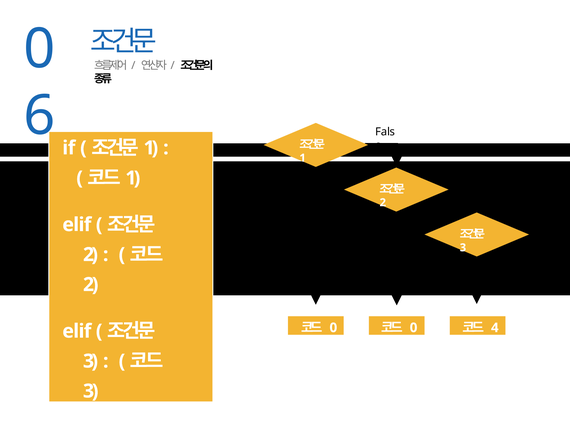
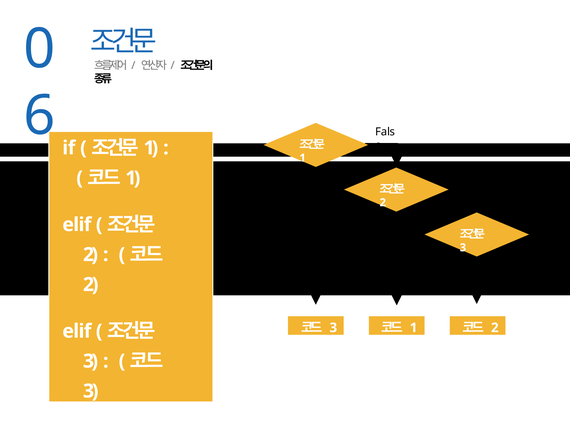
0: 0 -> 3 (333, 327)
0: 0 -> 1 (414, 327)
4: 4 -> 2 (495, 327)
